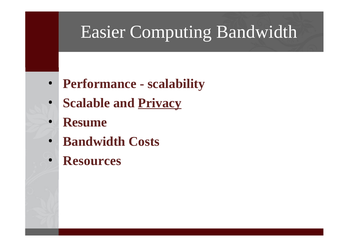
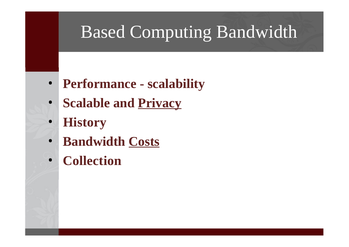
Easier: Easier -> Based (103, 32)
Resume: Resume -> History (85, 122)
Costs underline: none -> present (144, 141)
Resources: Resources -> Collection (92, 161)
